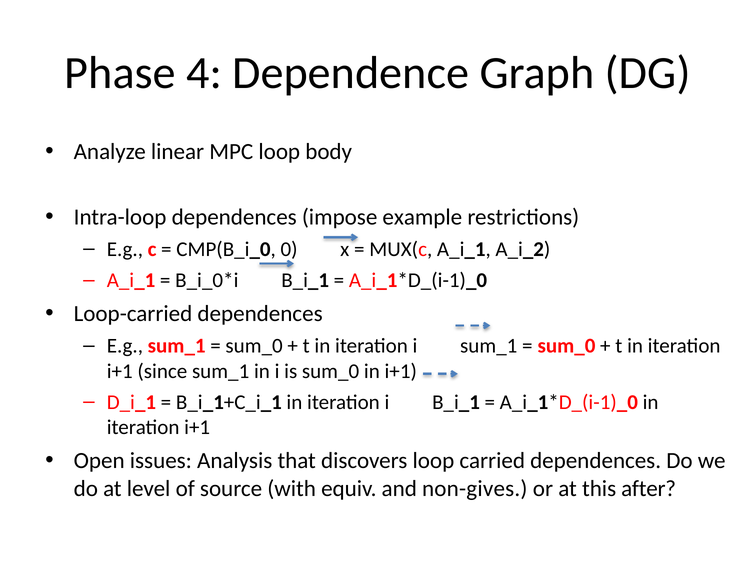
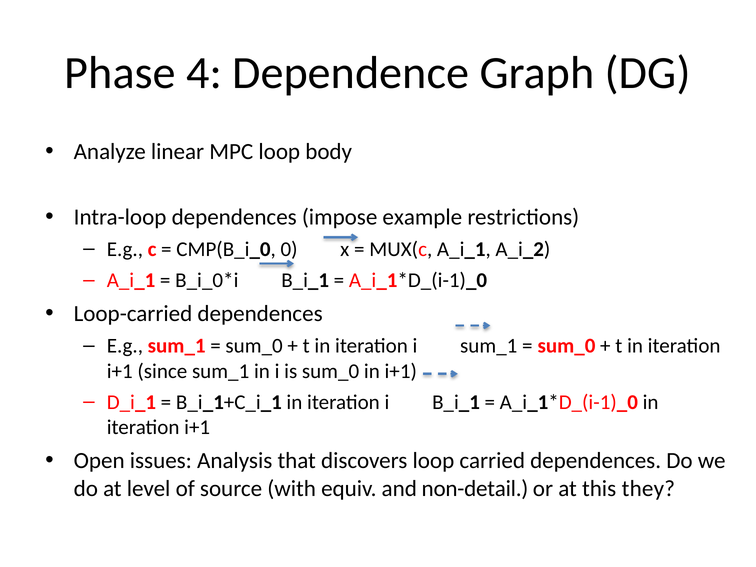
non-gives: non-gives -> non-detail (475, 489)
after: after -> they (648, 489)
